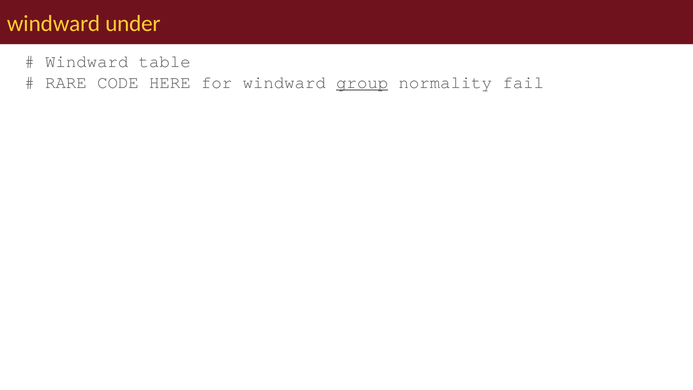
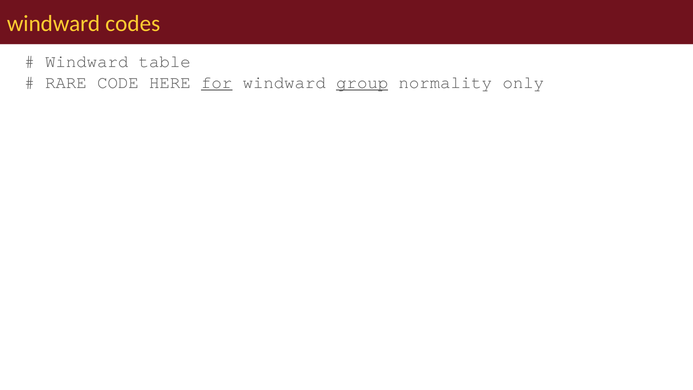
under: under -> codes (133, 24)
for underline: none -> present (217, 82)
fail: fail -> only (523, 82)
